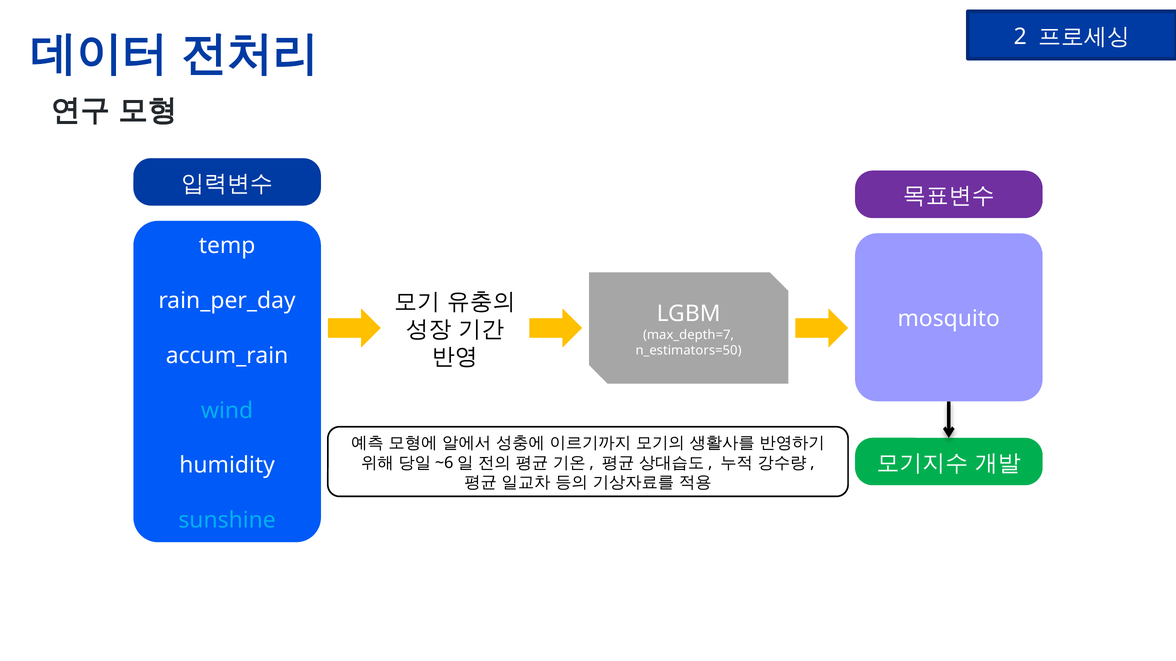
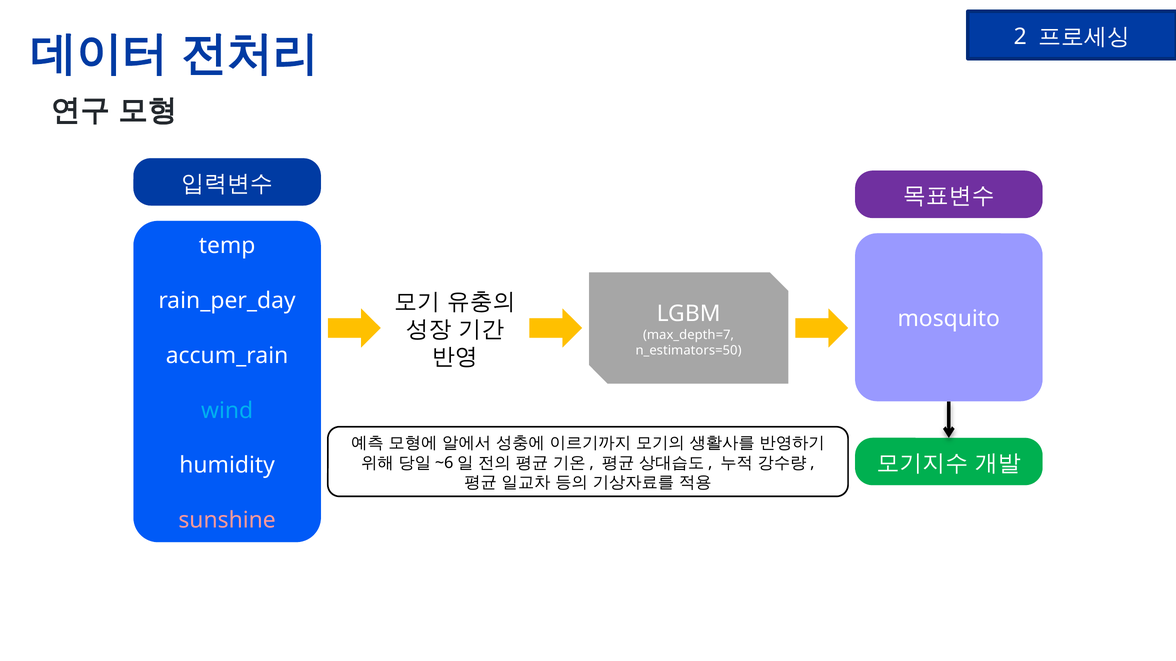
sunshine colour: light blue -> pink (227, 521)
